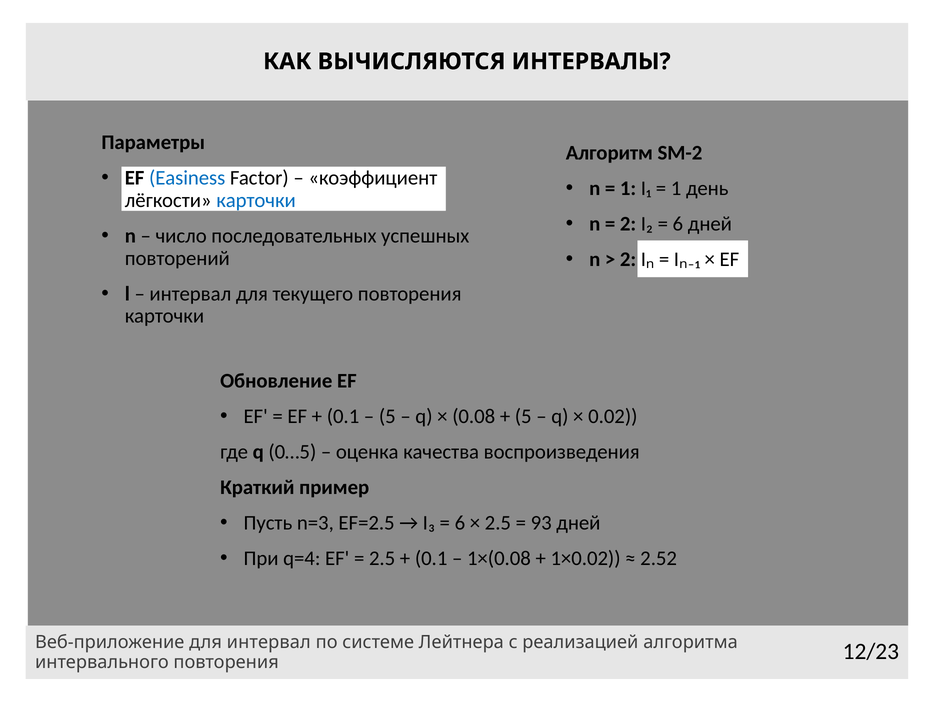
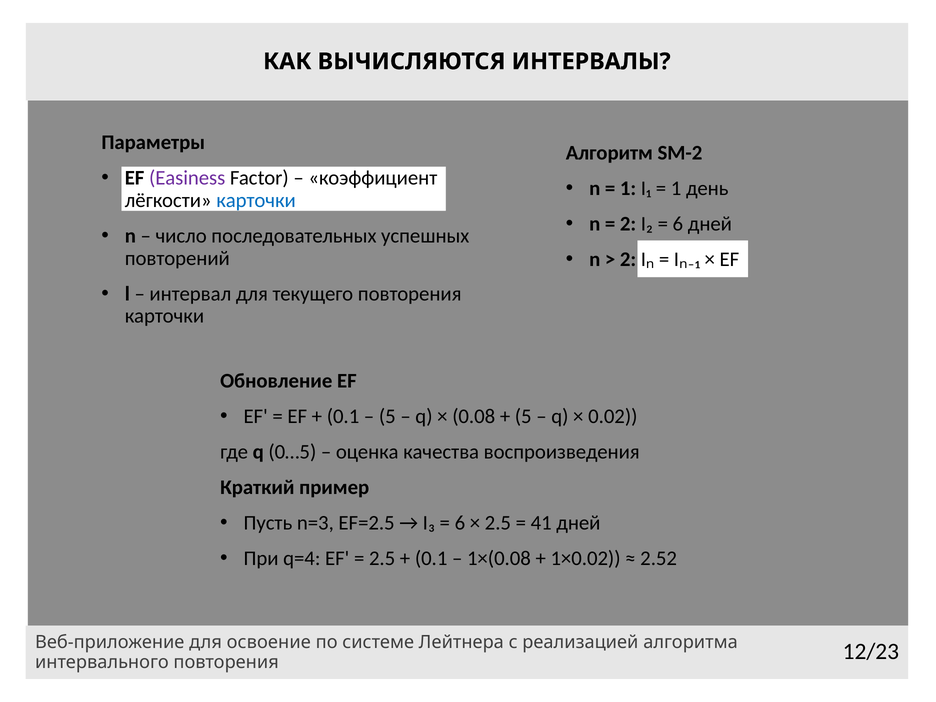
Easiness colour: blue -> purple (187, 178)
93: 93 -> 41 (541, 523)
для интервал: интервал -> освоение (269, 642)
